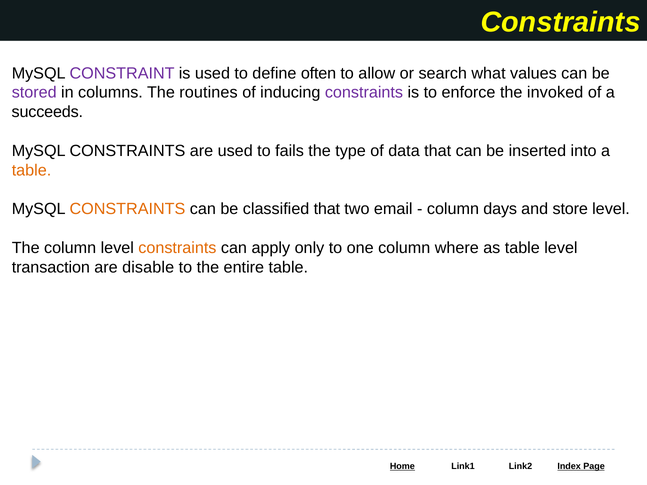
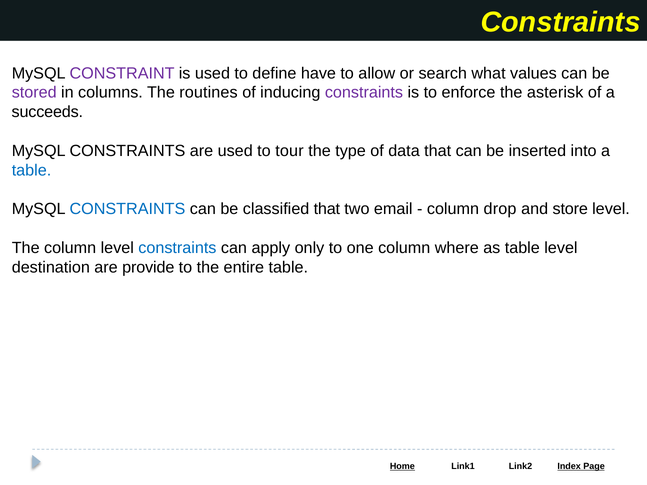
often: often -> have (318, 73)
invoked: invoked -> asterisk (555, 93)
fails: fails -> tour (289, 151)
table colour: orange -> blue (32, 170)
CONSTRAINTS colour: orange -> blue (127, 209)
days: days -> drop (500, 209)
constraints colour: orange -> blue (177, 248)
transaction: transaction -> destination (51, 267)
disable: disable -> provide (148, 267)
